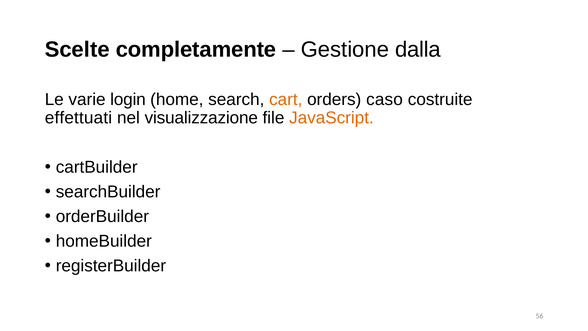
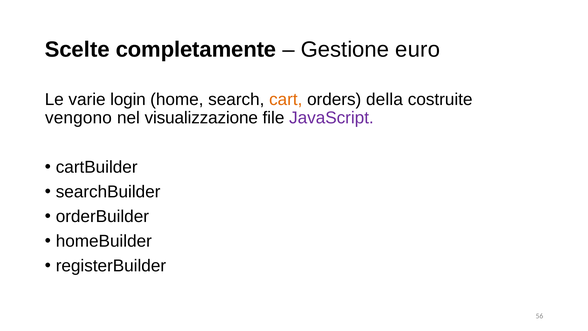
dalla: dalla -> euro (418, 49)
caso: caso -> della (384, 99)
effettuati: effettuati -> vengono (78, 118)
JavaScript colour: orange -> purple (331, 118)
